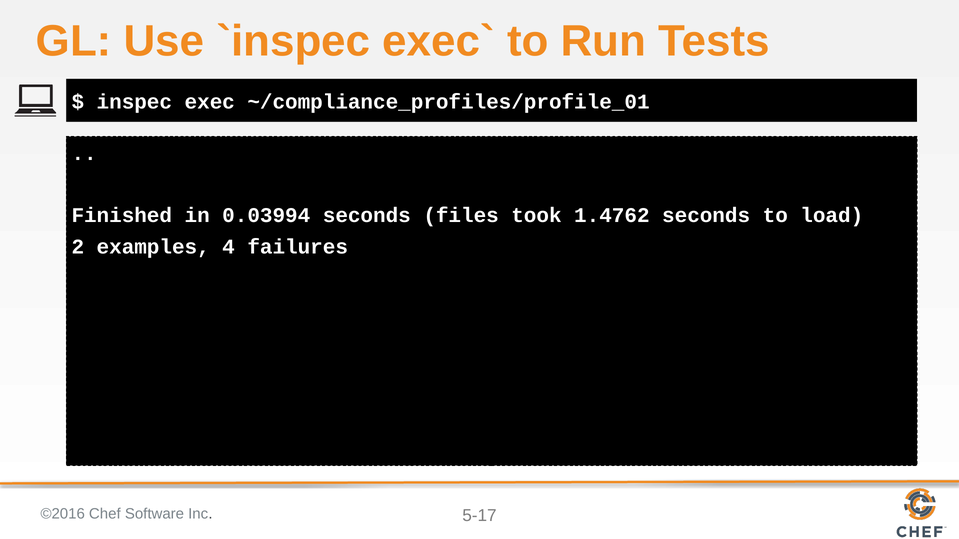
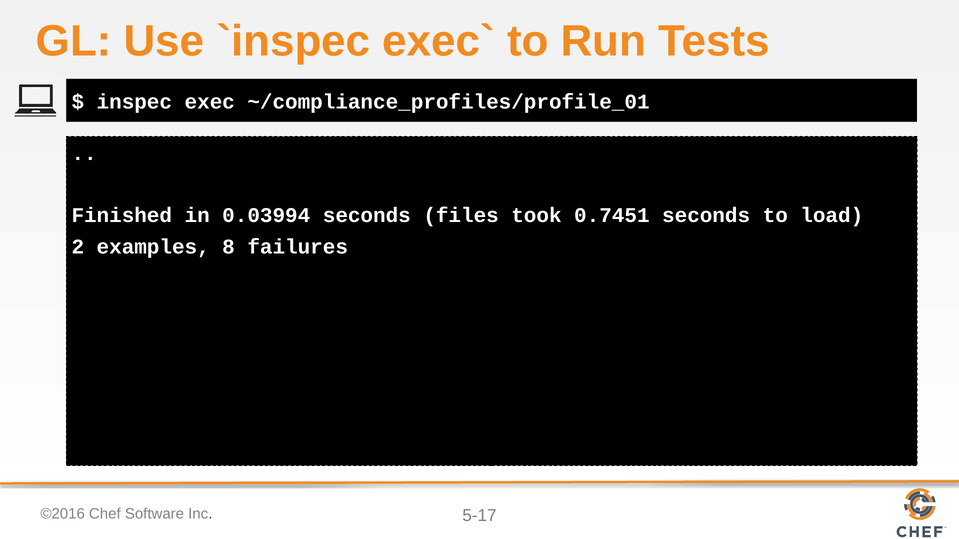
1.4762: 1.4762 -> 0.7451 (612, 216)
4: 4 -> 8 (229, 247)
